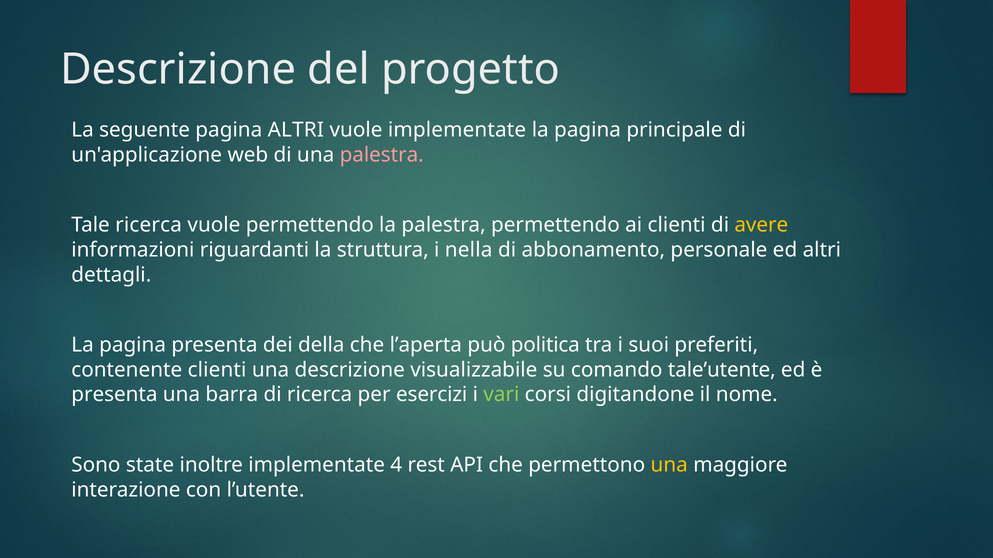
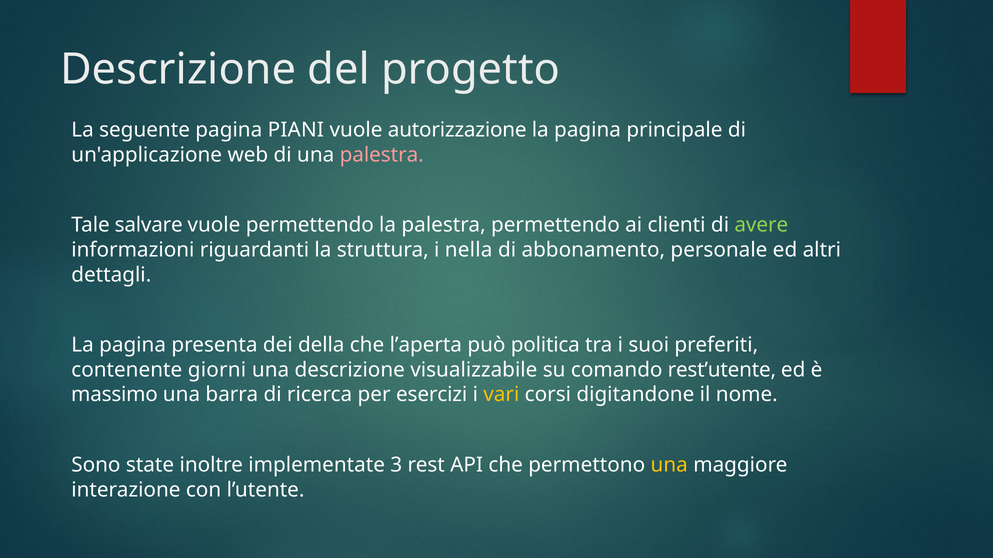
pagina ALTRI: ALTRI -> PIANI (296, 130)
vuole implementate: implementate -> autorizzazione (457, 130)
Tale ricerca: ricerca -> salvare (149, 225)
avere colour: yellow -> light green (761, 225)
contenente clienti: clienti -> giorni (217, 370)
tale’utente: tale’utente -> rest’utente (722, 370)
presenta: presenta -> massimo (115, 395)
vari colour: light green -> yellow (501, 395)
4: 4 -> 3 (396, 465)
